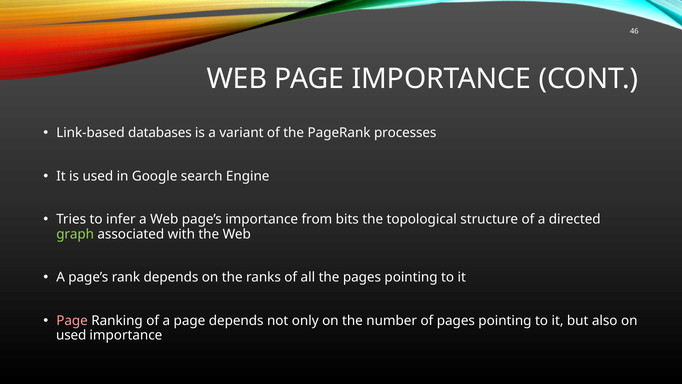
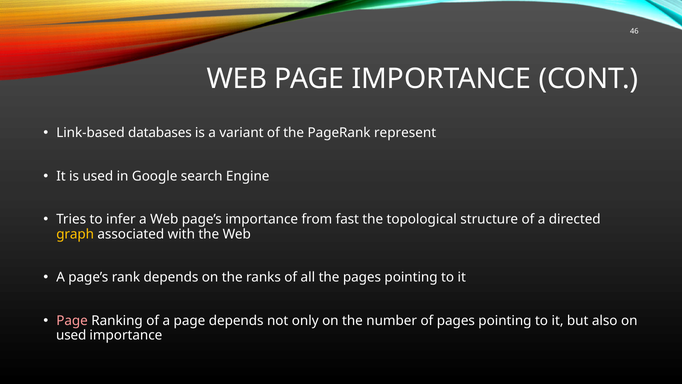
processes: processes -> represent (405, 133)
bits: bits -> fast (347, 219)
graph colour: light green -> yellow (75, 234)
